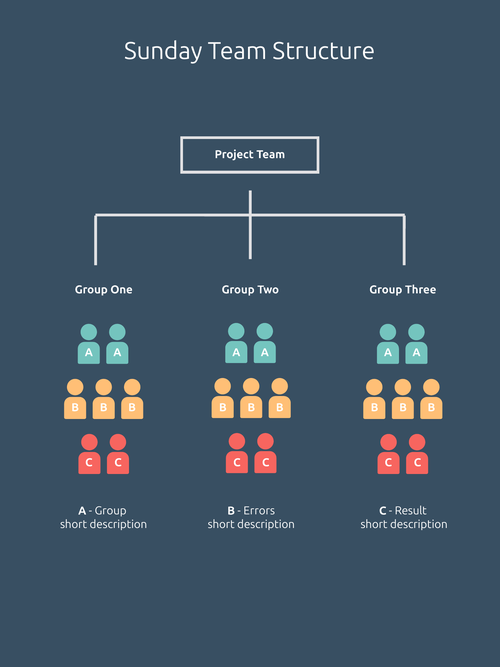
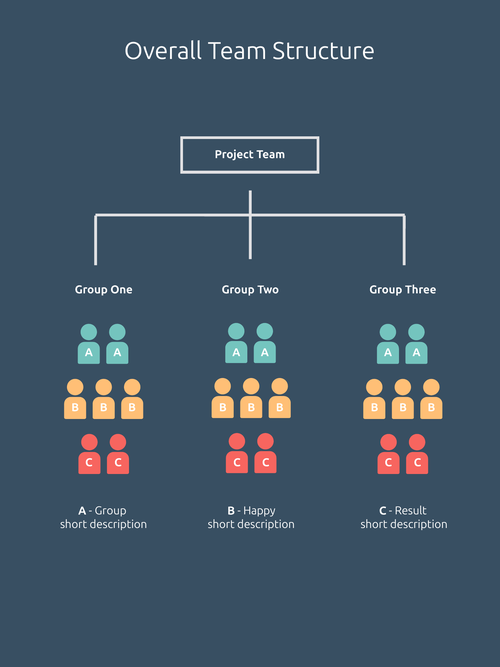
Sunday: Sunday -> Overall (163, 51)
Errors: Errors -> Happy (259, 511)
